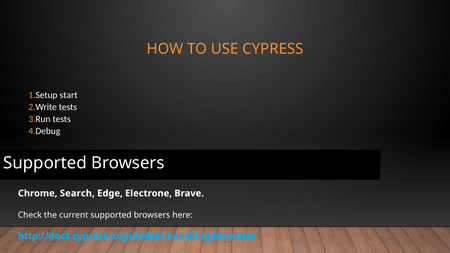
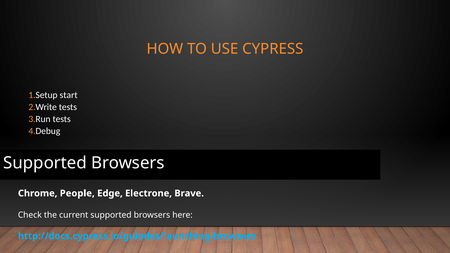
Search: Search -> People (77, 193)
